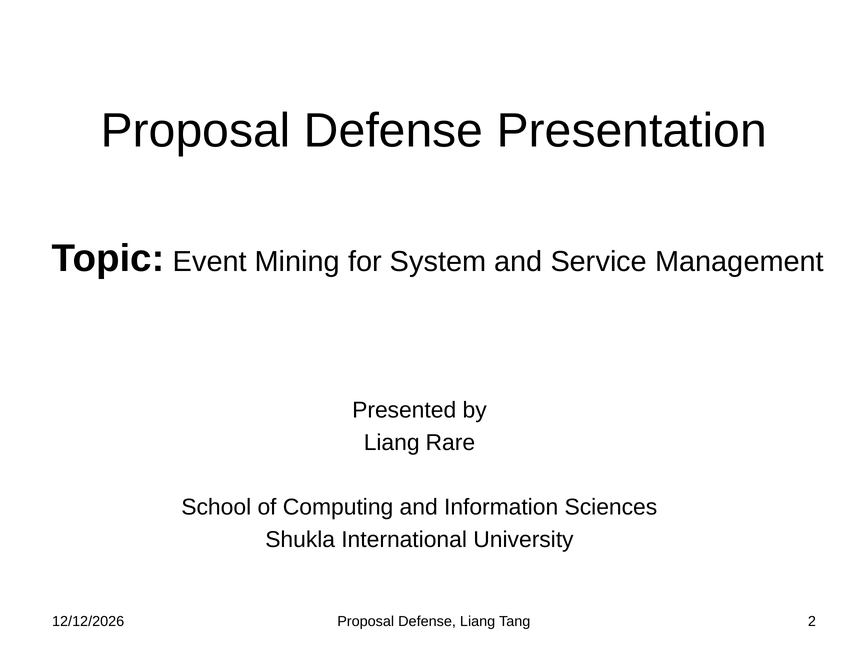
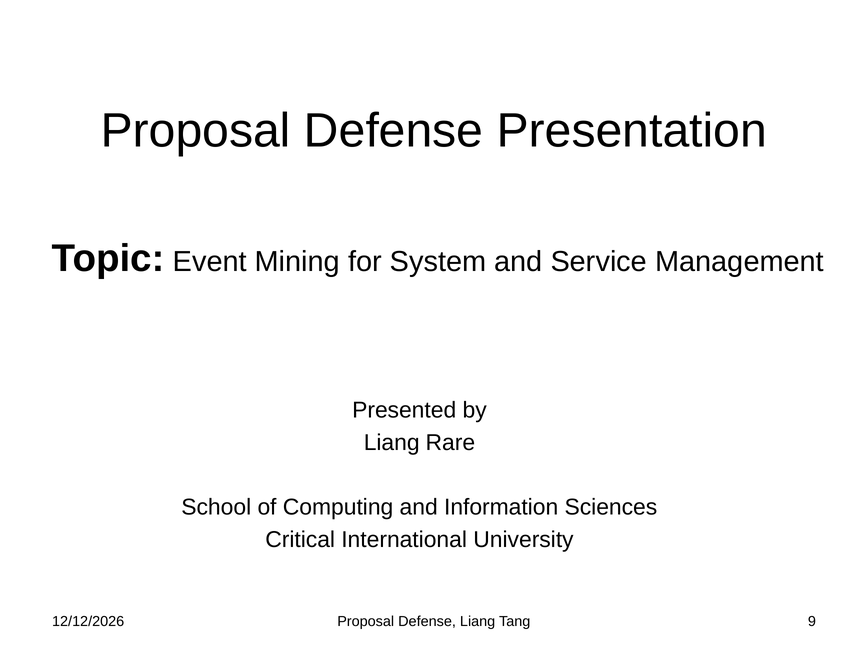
Shukla: Shukla -> Critical (300, 539)
2: 2 -> 9 (812, 622)
